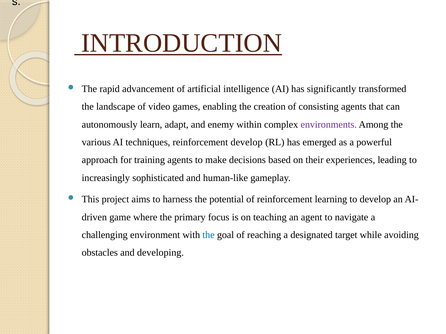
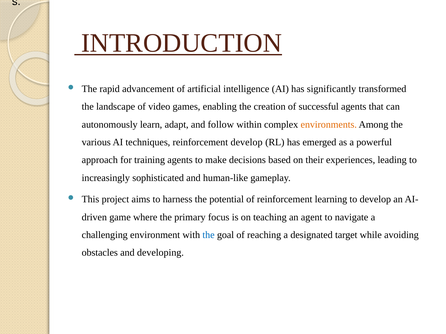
consisting: consisting -> successful (319, 107)
enemy: enemy -> follow (221, 125)
environments colour: purple -> orange (329, 125)
